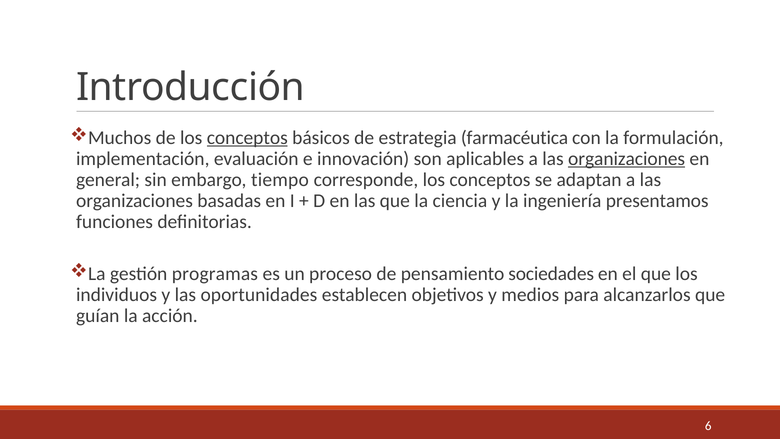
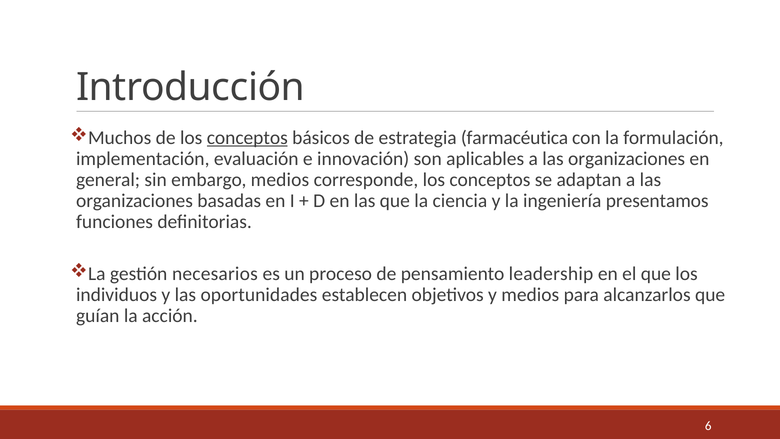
organizaciones underline: present -> none (627, 159)
embargo tiempo: tiempo -> medios (280, 180)
programas: programas -> necesarios (215, 274)
sociedades: sociedades -> leadership (551, 274)
